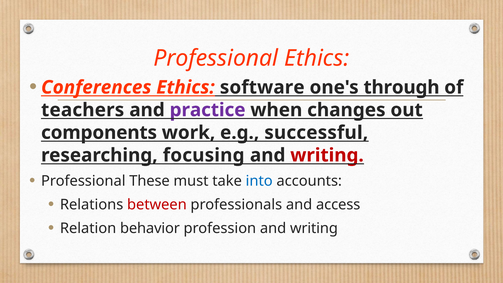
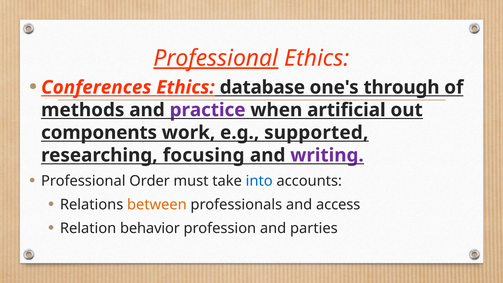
Professional underline: none -> present (216, 58)
software: software -> database (262, 87)
teachers: teachers -> methods (83, 110)
changes: changes -> artificial (346, 110)
successful: successful -> supported (316, 133)
writing colour: red -> purple (327, 155)
These: These -> Order (150, 181)
between colour: red -> orange (157, 205)
profession and writing: writing -> parties (314, 228)
